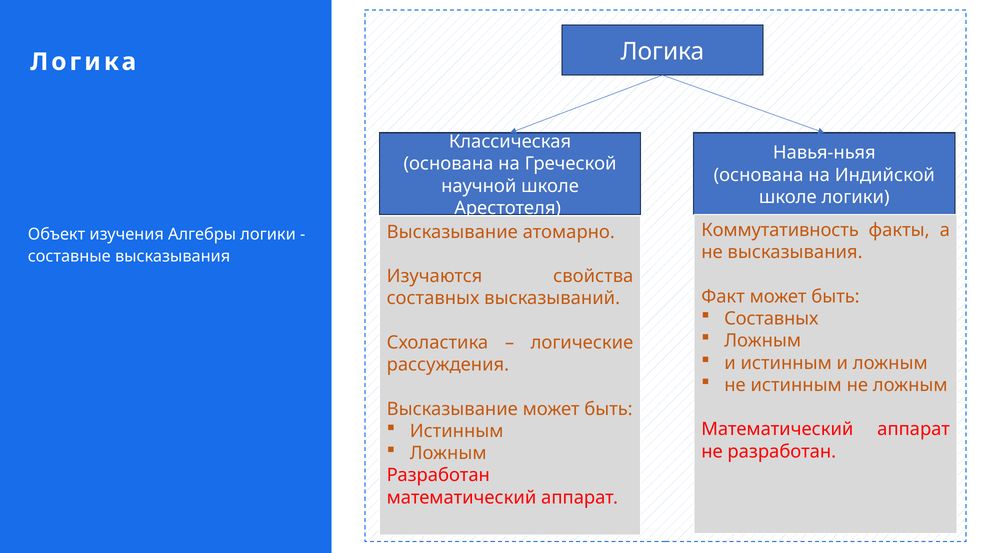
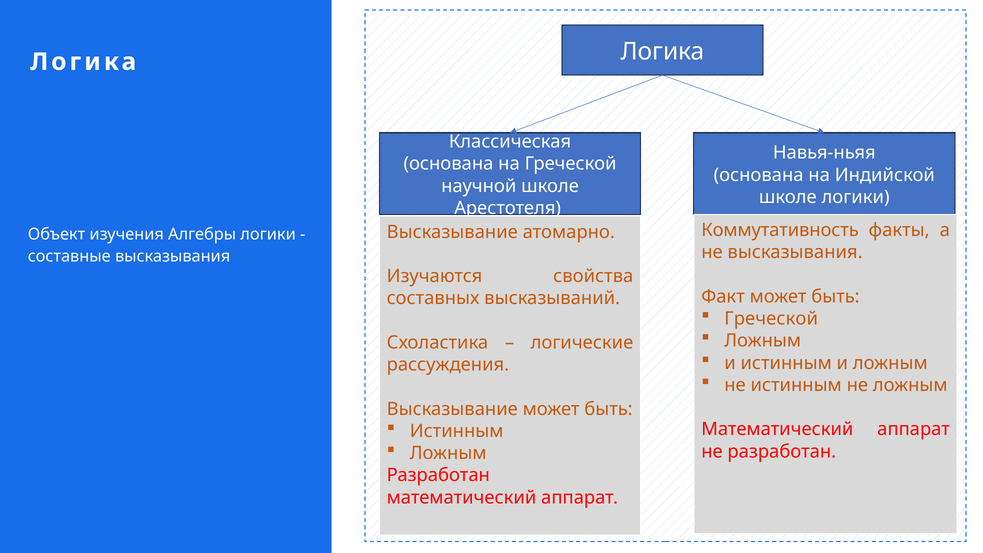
Составных: Составных -> Греческой (771, 319)
